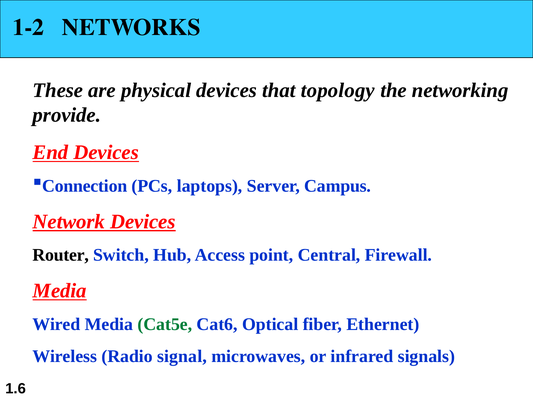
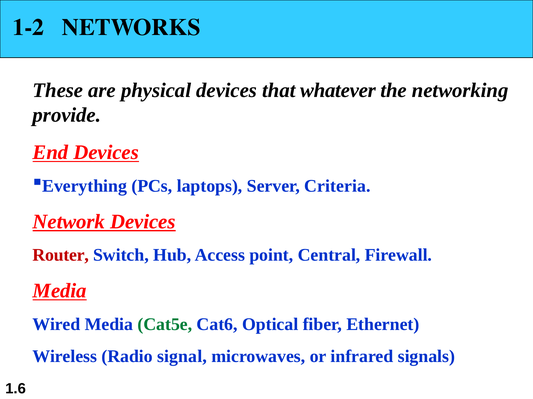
topology: topology -> whatever (338, 90)
Connection: Connection -> Everything (85, 186)
Campus: Campus -> Criteria (338, 186)
Router colour: black -> red (61, 256)
